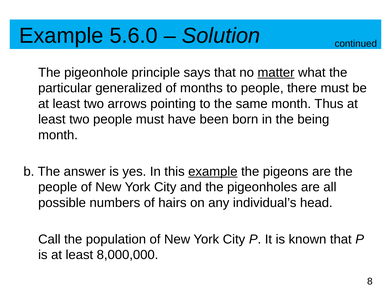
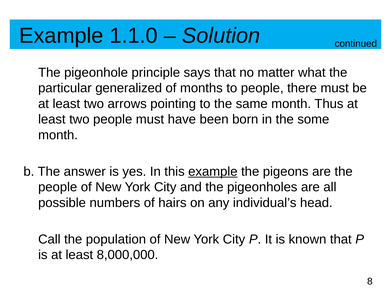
5.6.0: 5.6.0 -> 1.1.0 (134, 36)
matter underline: present -> none (276, 73)
being: being -> some (313, 120)
